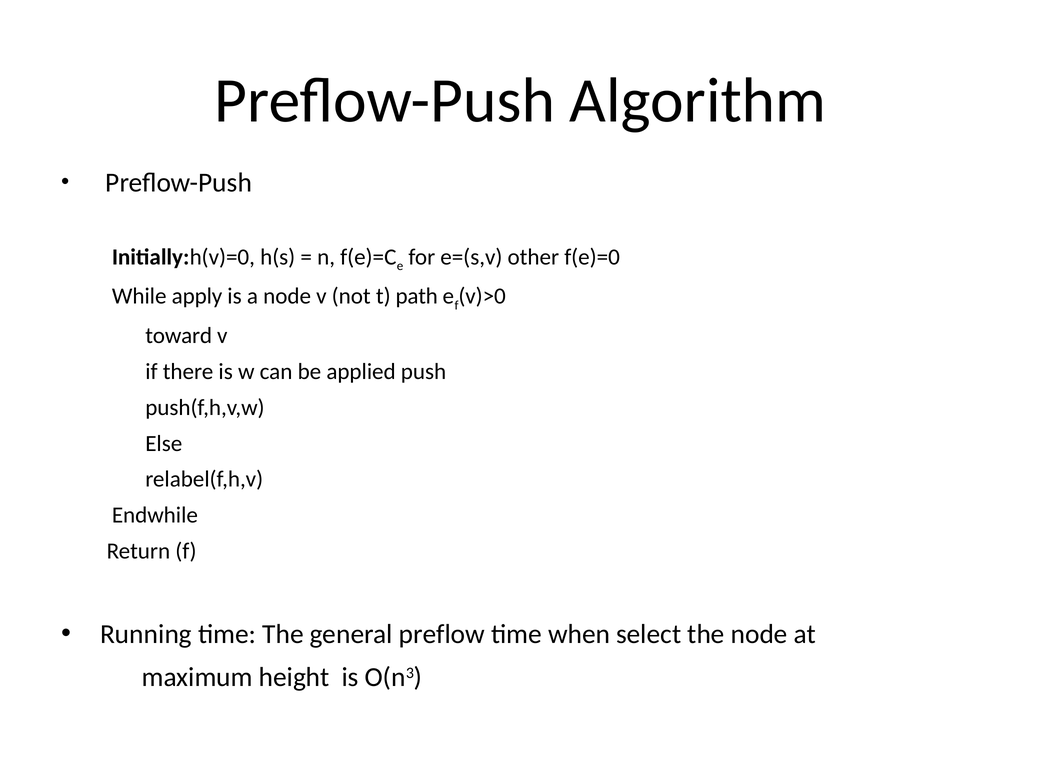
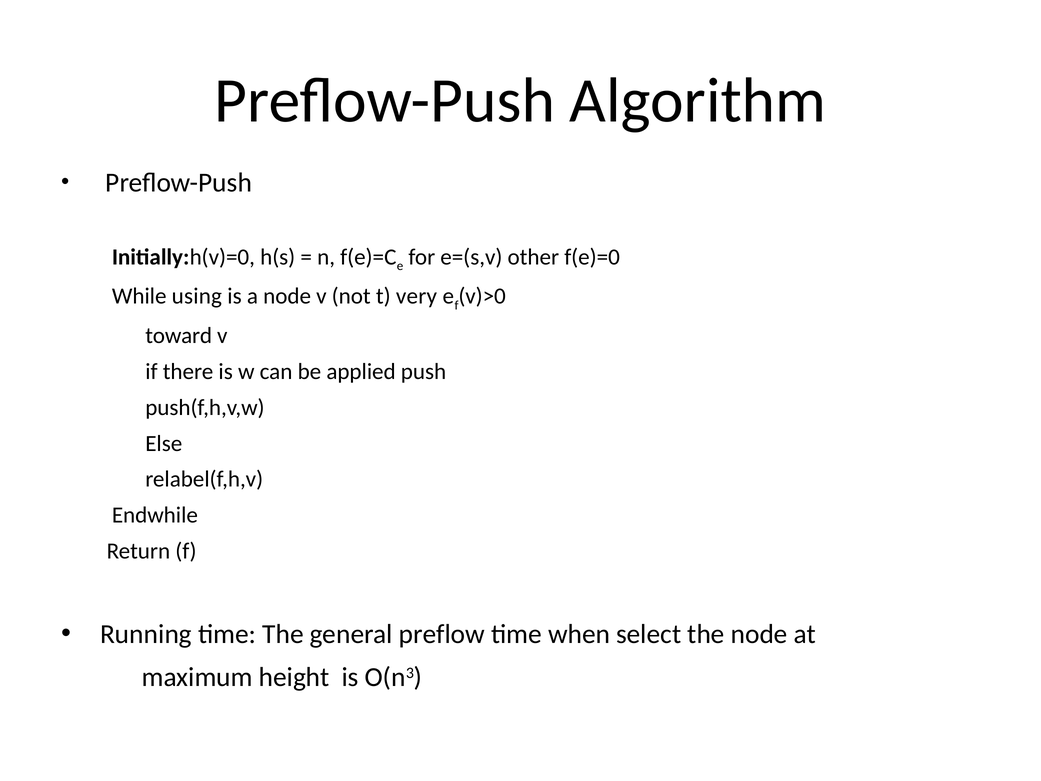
apply: apply -> using (197, 296)
path: path -> very (416, 296)
